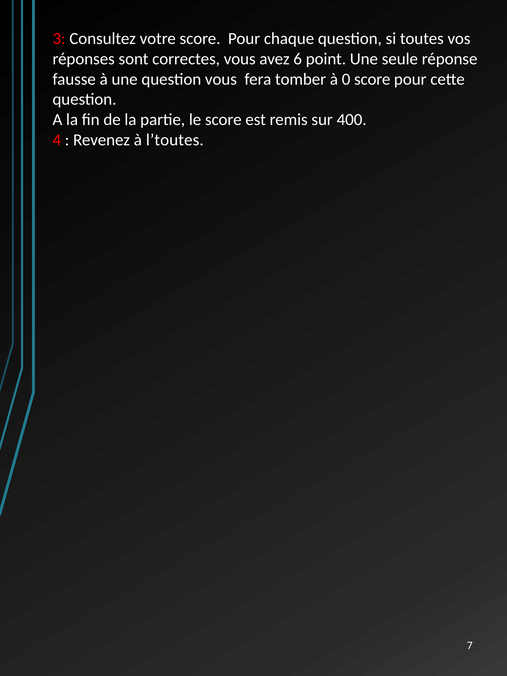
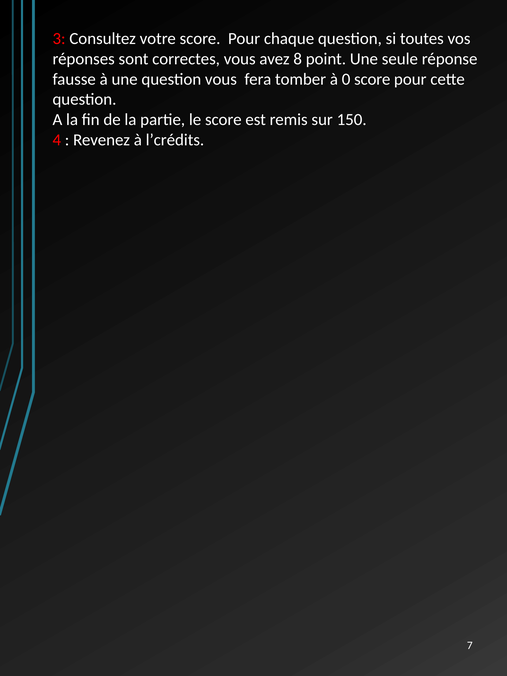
6: 6 -> 8 (298, 59)
400: 400 -> 150 (352, 120)
l’toutes: l’toutes -> l’crédits (175, 140)
